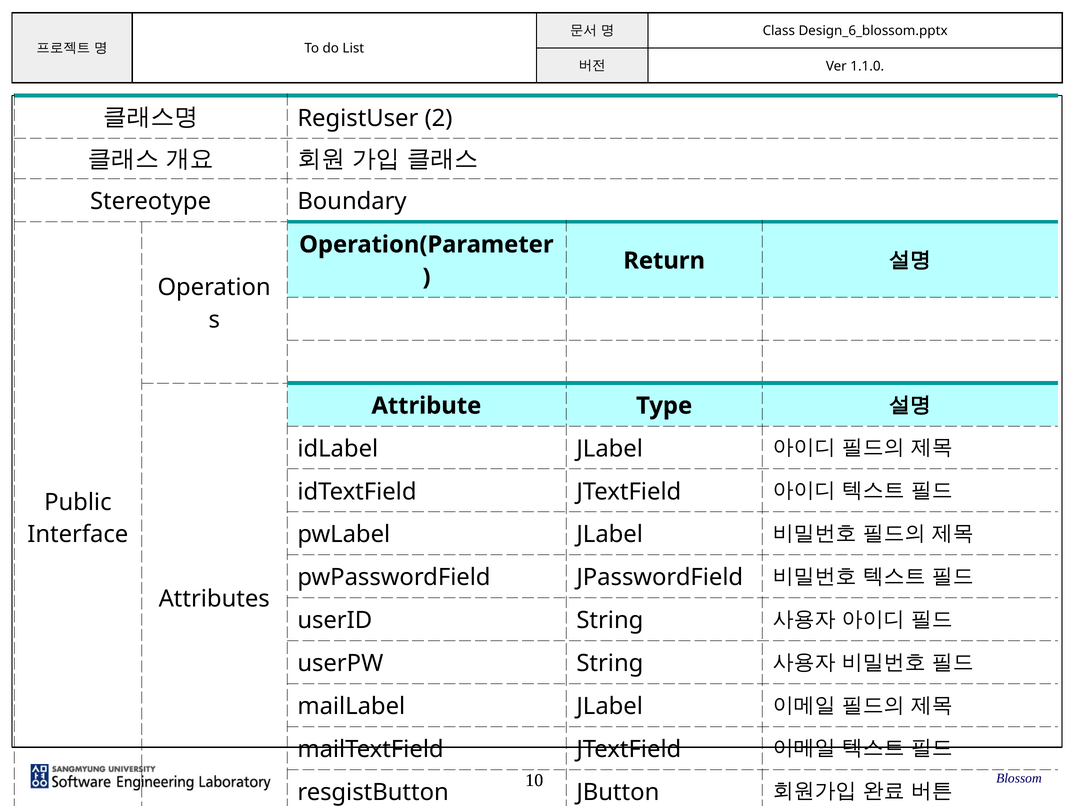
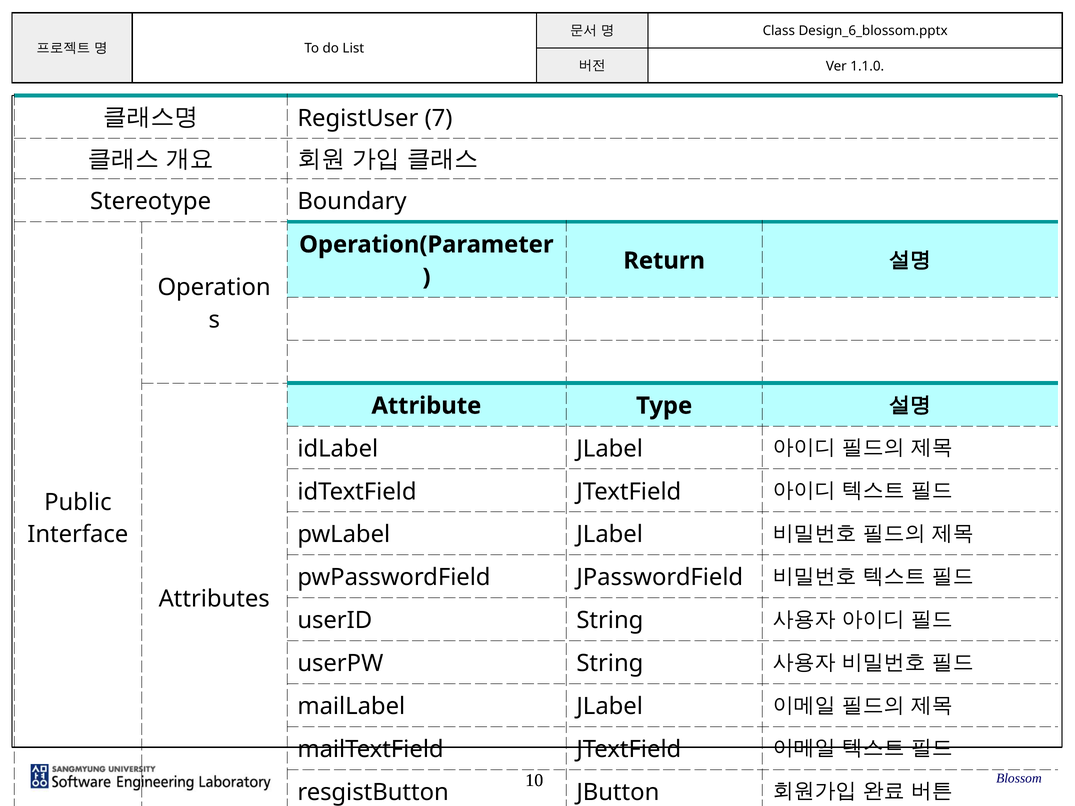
2: 2 -> 7 (439, 118)
